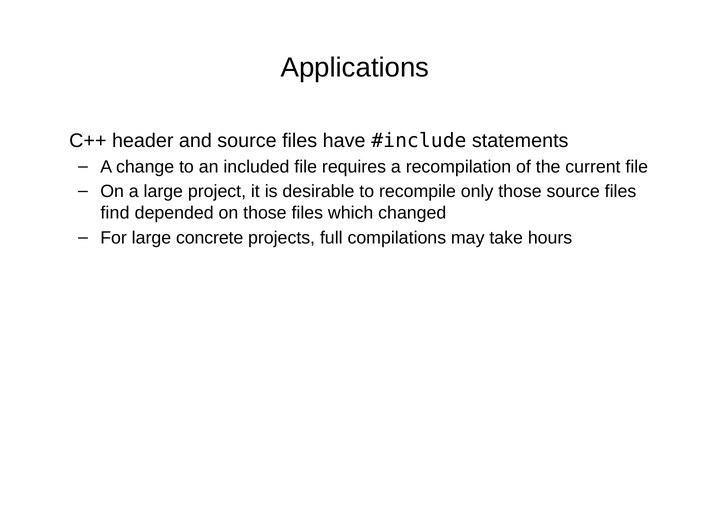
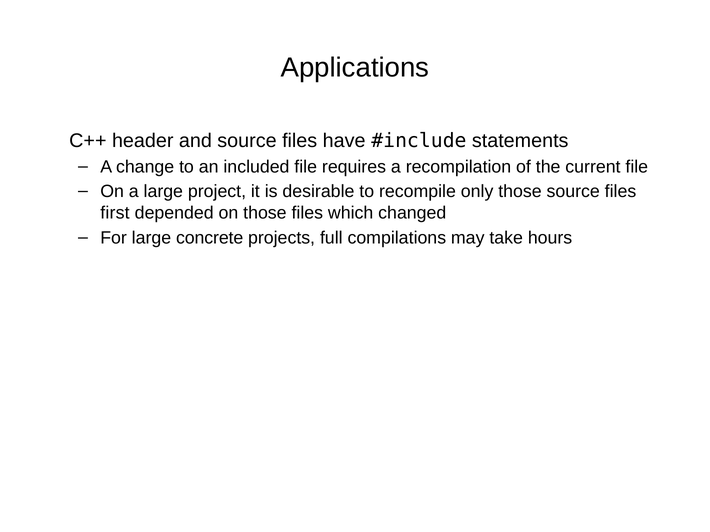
find: find -> first (115, 213)
